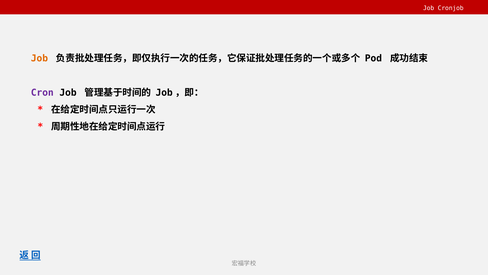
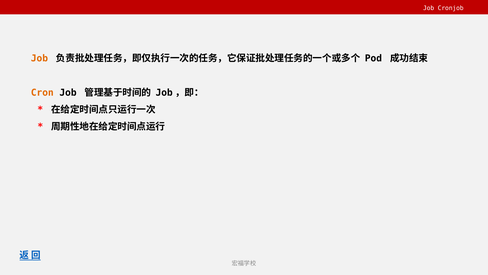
Cron colour: purple -> orange (42, 92)
